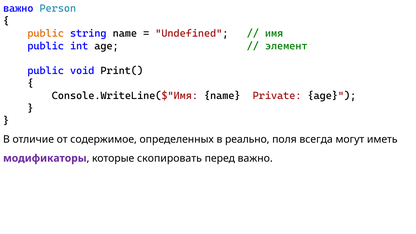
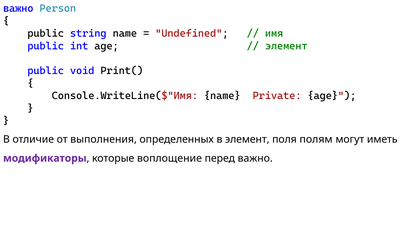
public colour: orange -> black (46, 33)
содержимое: содержимое -> выполнения (104, 140)
в реально: реально -> элемент (247, 140)
всегда: всегда -> полям (316, 140)
скопировать: скопировать -> воплощение (169, 158)
